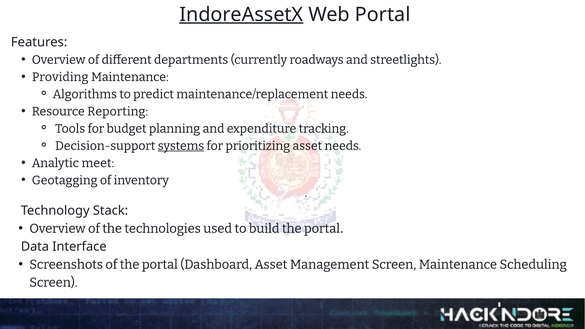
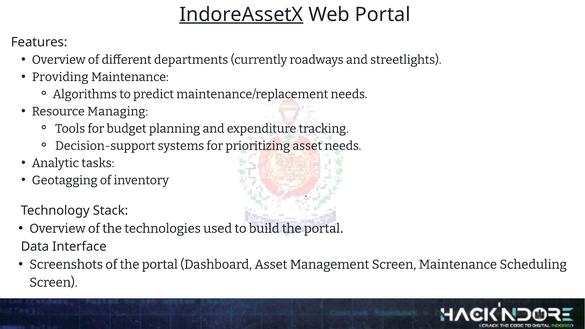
Reporting: Reporting -> Managing (118, 111)
systems underline: present -> none (181, 146)
meet: meet -> tasks (98, 163)
